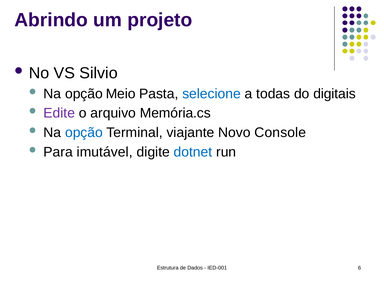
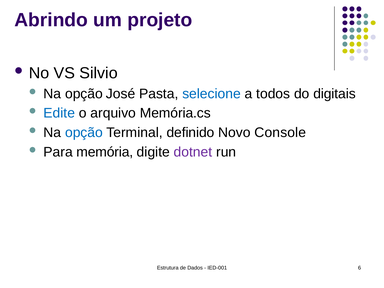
Meio: Meio -> José (121, 94)
todas: todas -> todos (273, 94)
Edite colour: purple -> blue (59, 113)
viajante: viajante -> definido (190, 133)
imutável: imutável -> memória (105, 152)
dotnet colour: blue -> purple (193, 152)
